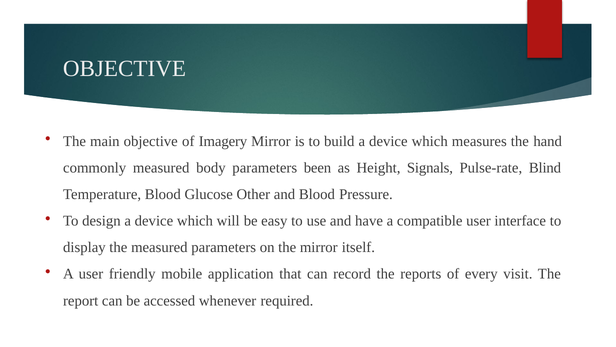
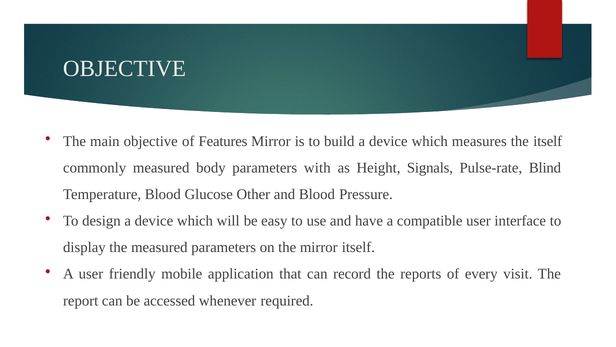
Imagery: Imagery -> Features (223, 141)
the hand: hand -> itself (548, 141)
been: been -> with (317, 168)
